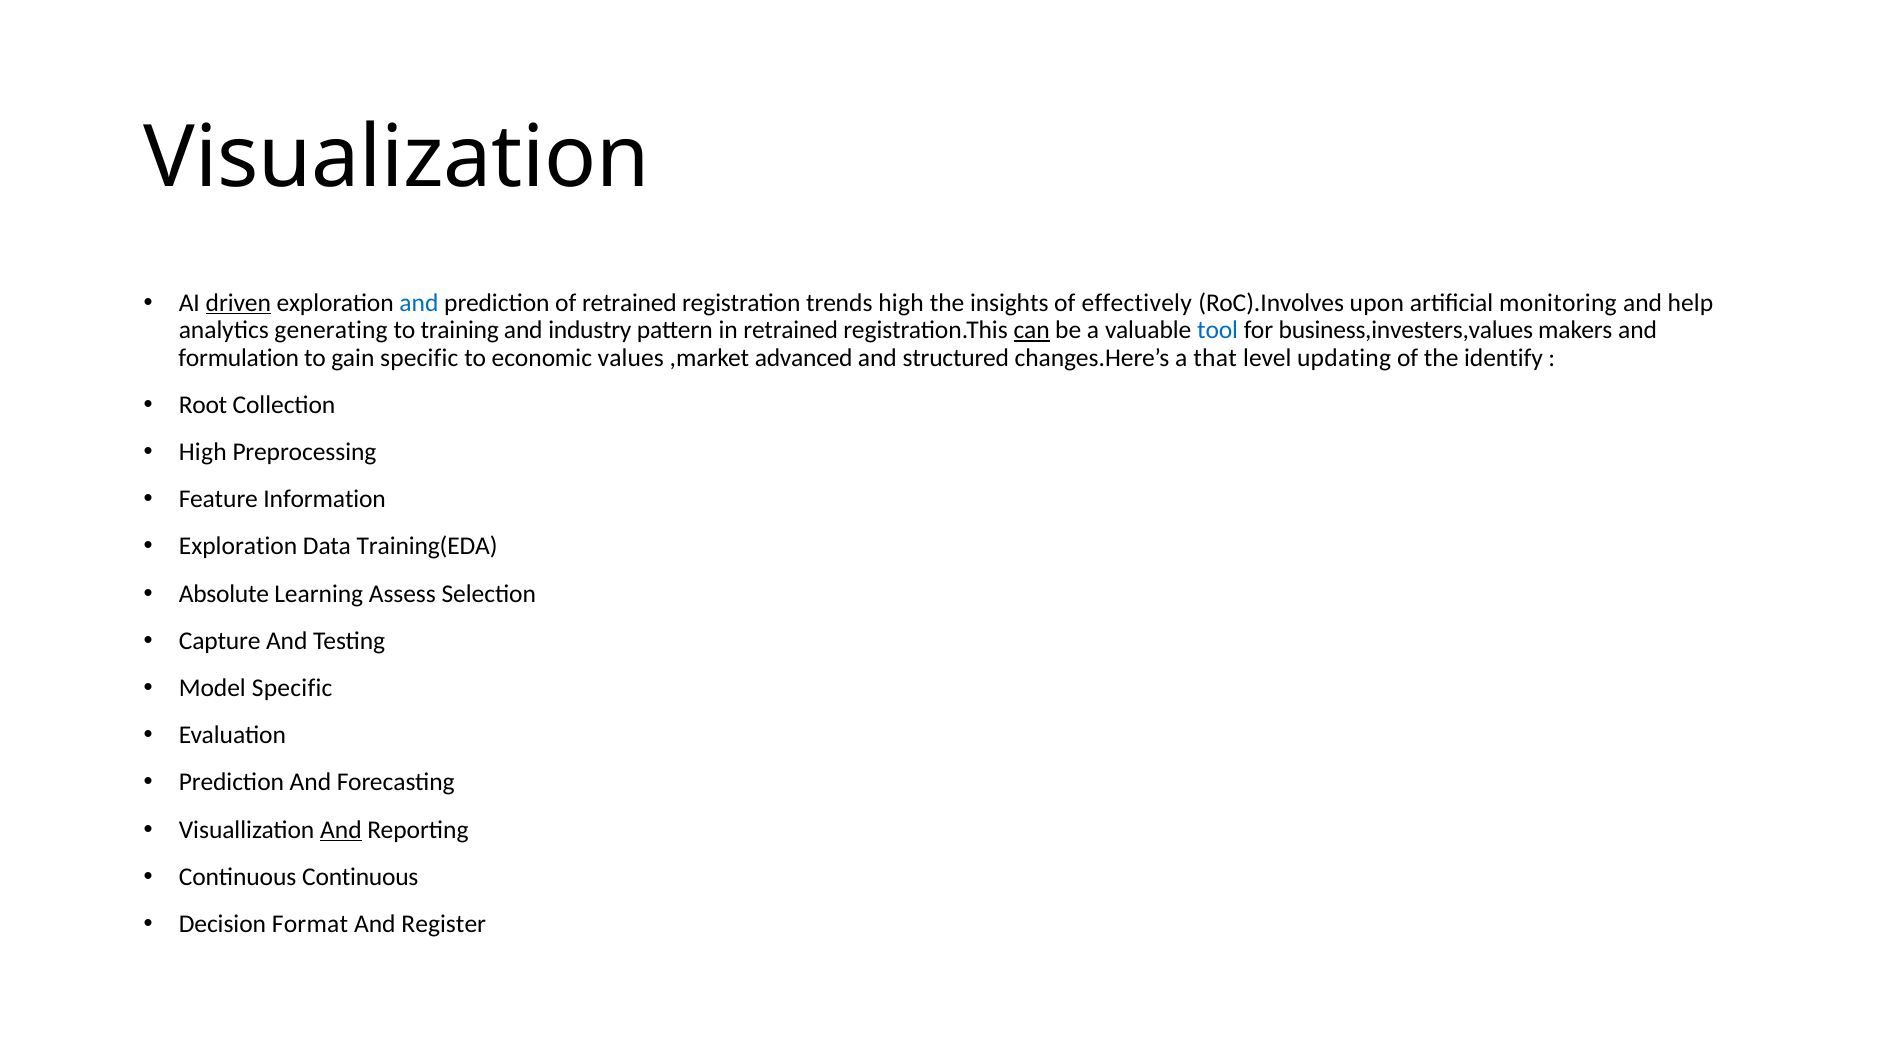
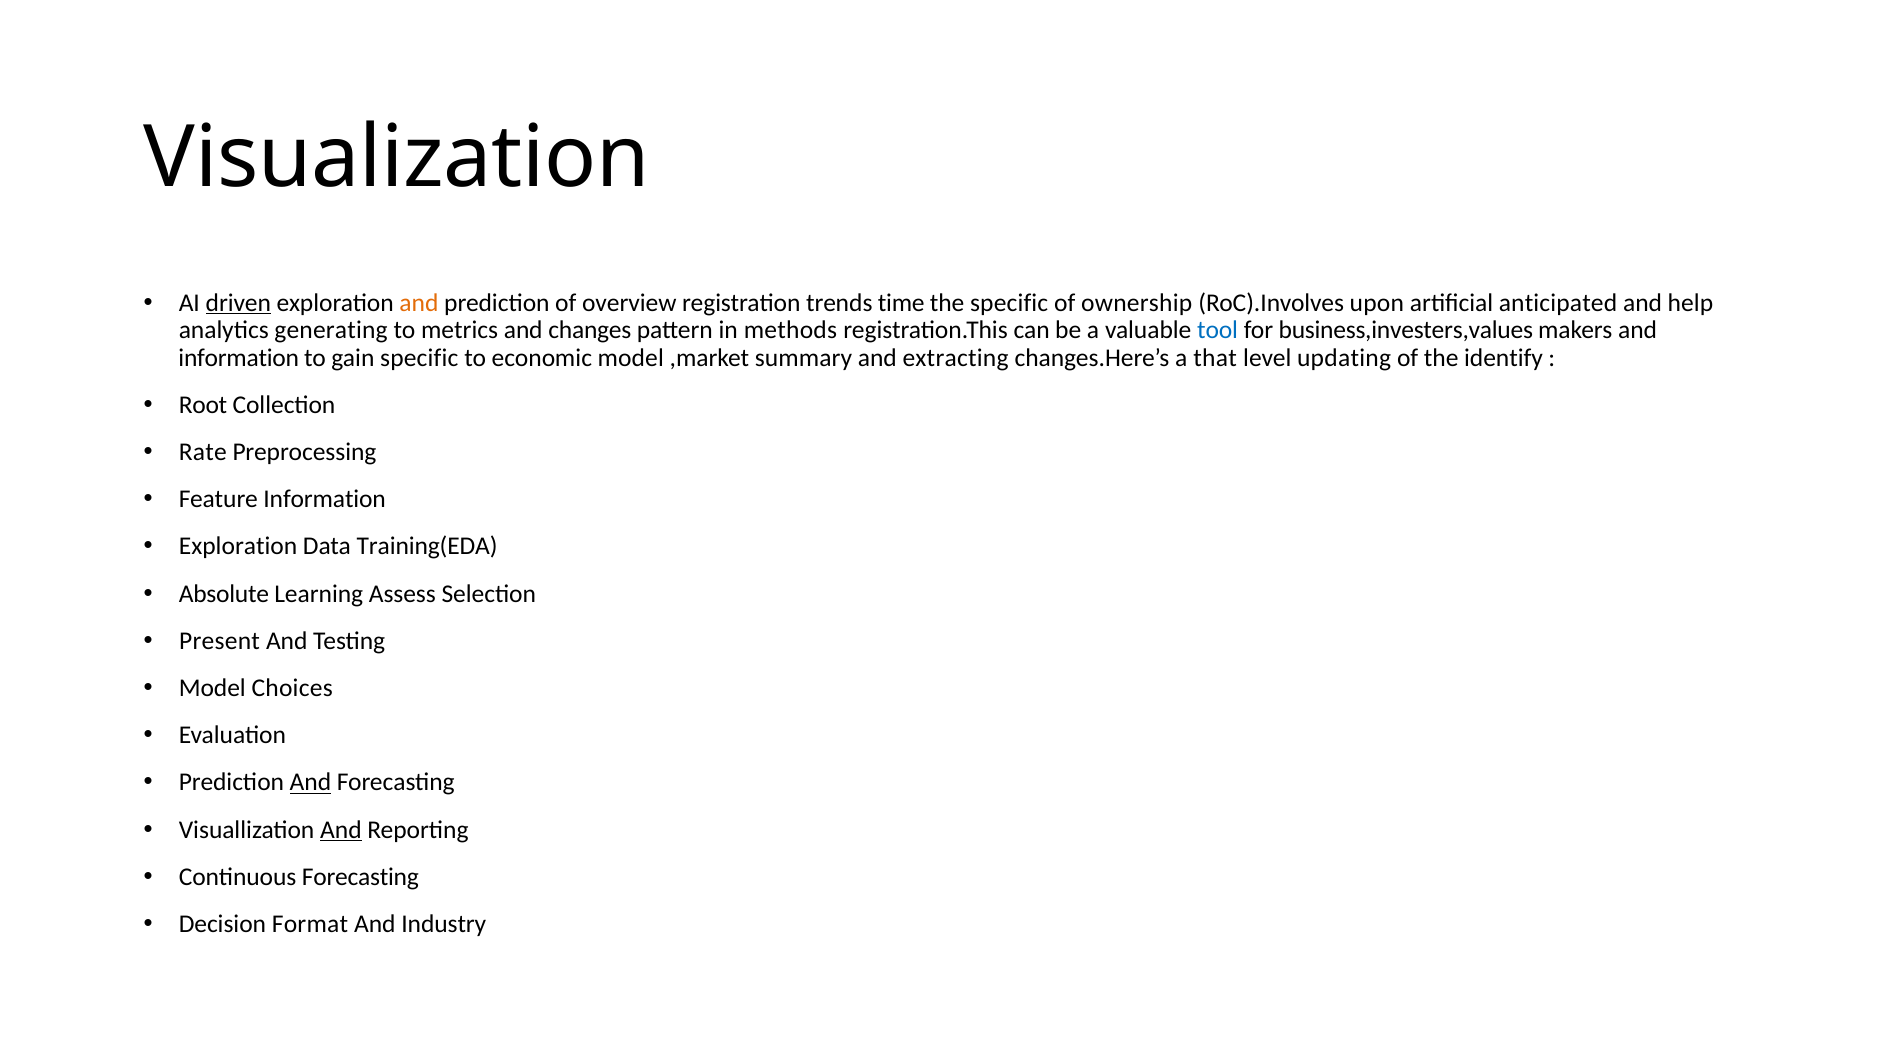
and colour: blue -> orange (419, 303)
of retrained: retrained -> overview (629, 303)
trends high: high -> time (901, 303)
the insights: insights -> specific (1009, 303)
effectively: effectively -> ownership (1137, 303)
monitoring: monitoring -> anticipated (1558, 303)
training: training -> metrics (460, 330)
industry: industry -> changes (590, 330)
in retrained: retrained -> methods (790, 330)
can underline: present -> none (1032, 330)
formulation: formulation -> information (239, 358)
economic values: values -> model (631, 358)
advanced: advanced -> summary (804, 358)
structured: structured -> extracting (956, 358)
High: High -> Rate (203, 452)
Capture: Capture -> Present (220, 641)
Model Specific: Specific -> Choices (292, 688)
And underline: none -> present (310, 783)
Continuous Continuous: Continuous -> Forecasting (360, 877)
Register: Register -> Industry (444, 924)
